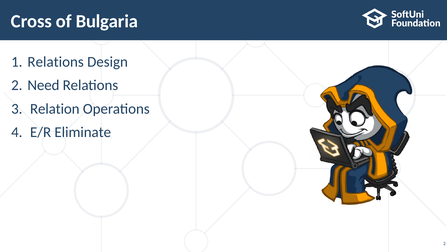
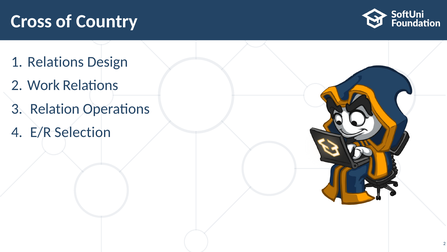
Bulgaria: Bulgaria -> Country (107, 21)
Need: Need -> Work (43, 85)
Eliminate: Eliminate -> Selection (83, 132)
